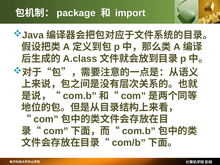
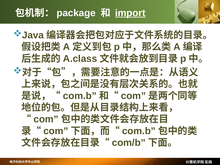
import underline: none -> present (130, 13)
